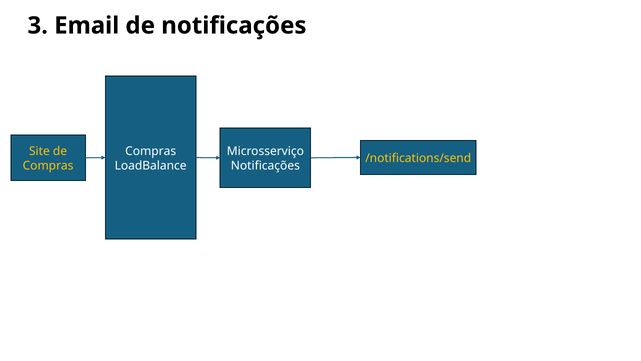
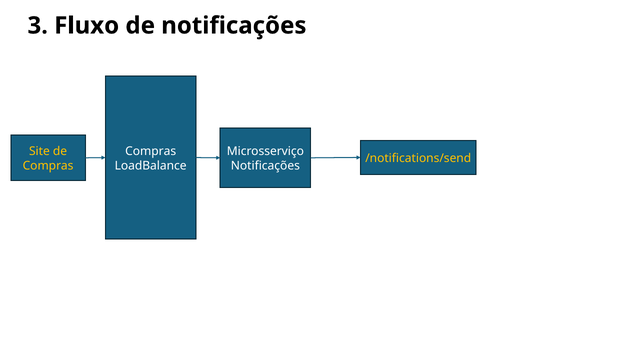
Email: Email -> Fluxo (87, 26)
